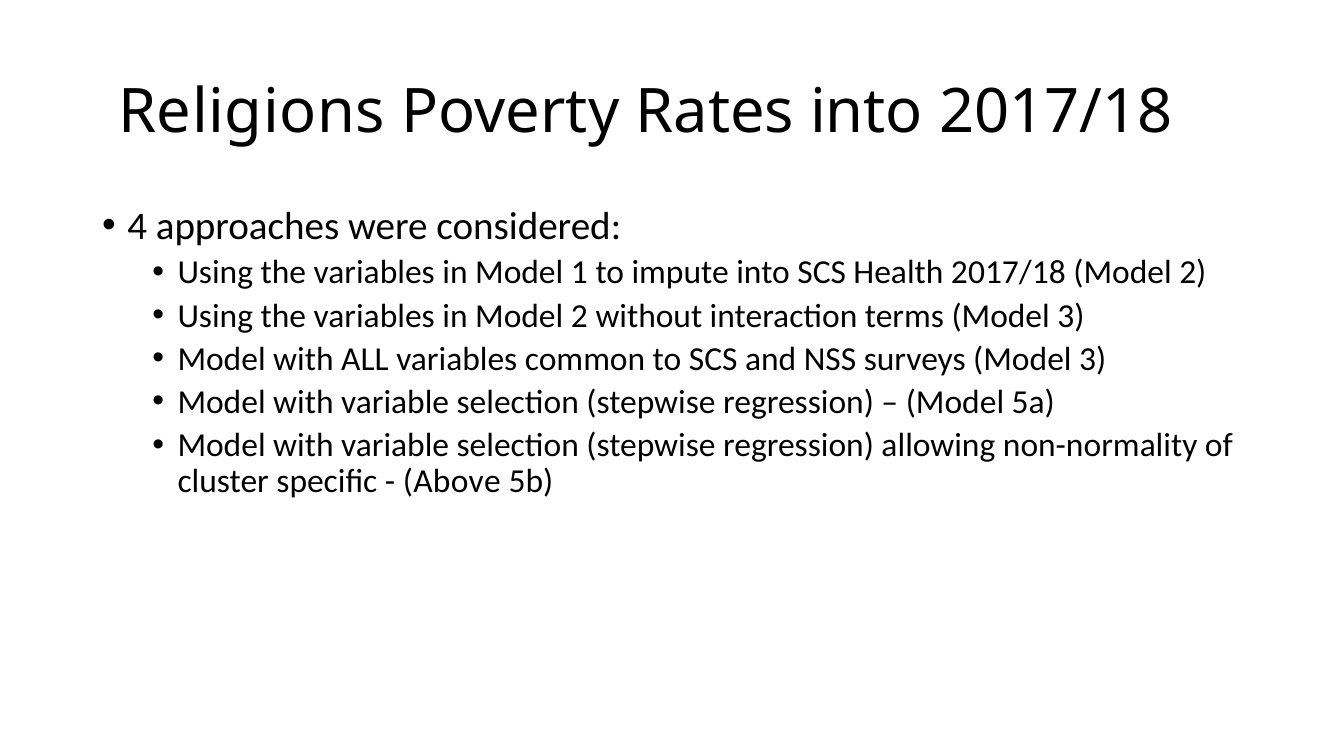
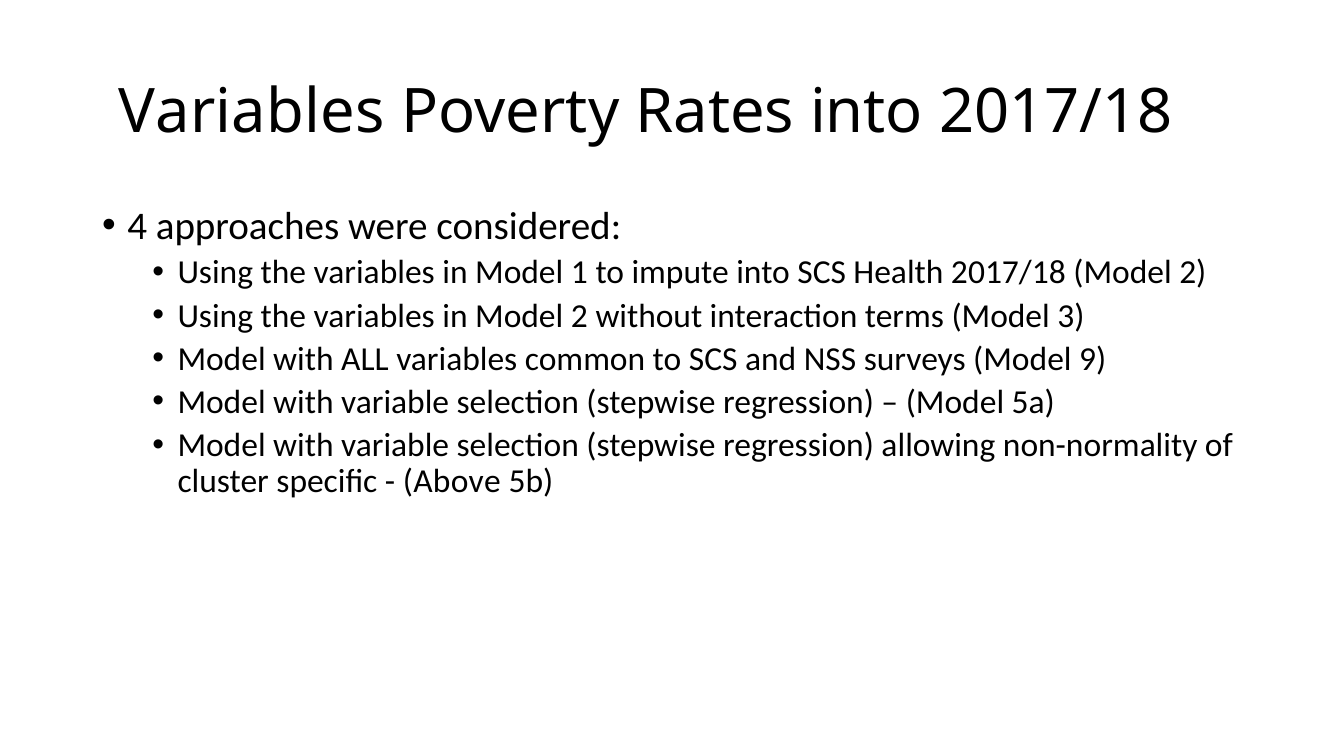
Religions: Religions -> Variables (252, 113)
surveys Model 3: 3 -> 9 (1093, 359)
